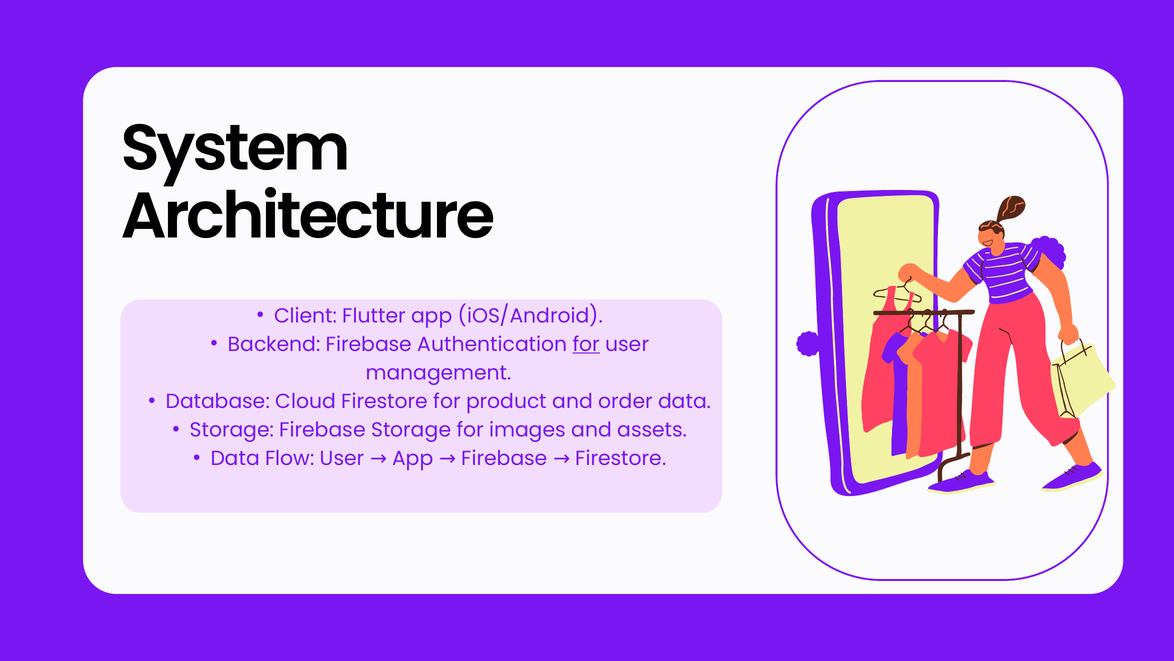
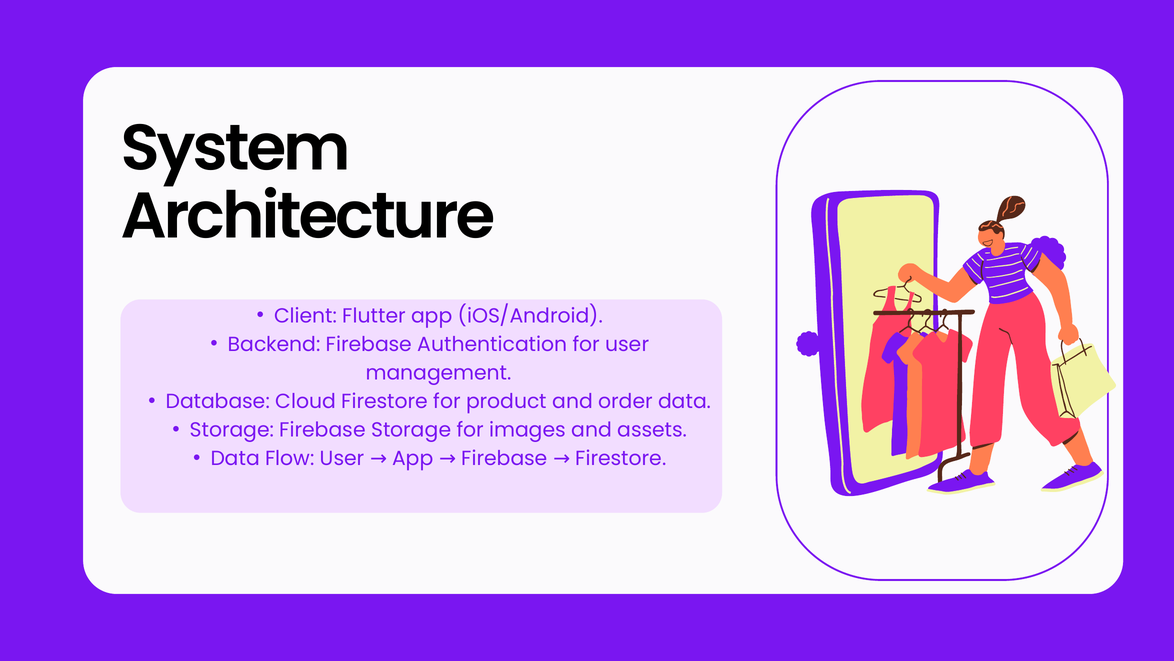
for underline: present -> none (586, 344)
